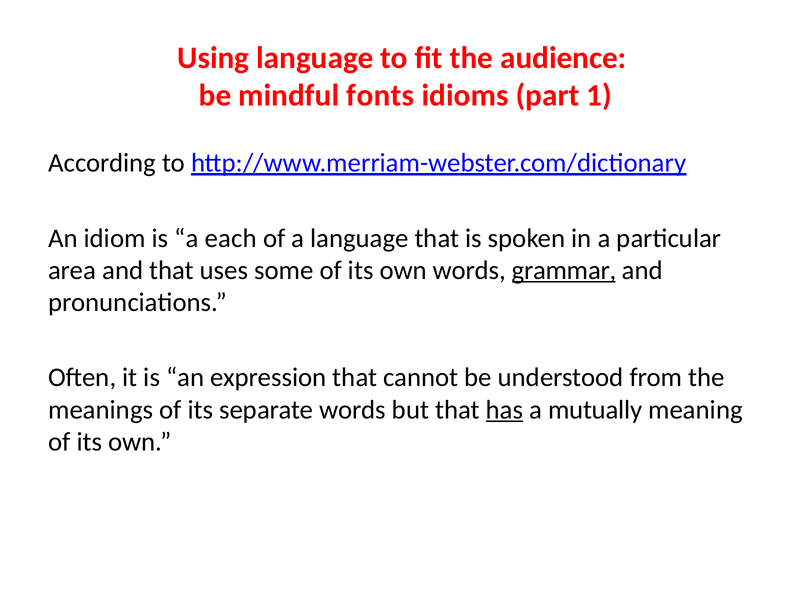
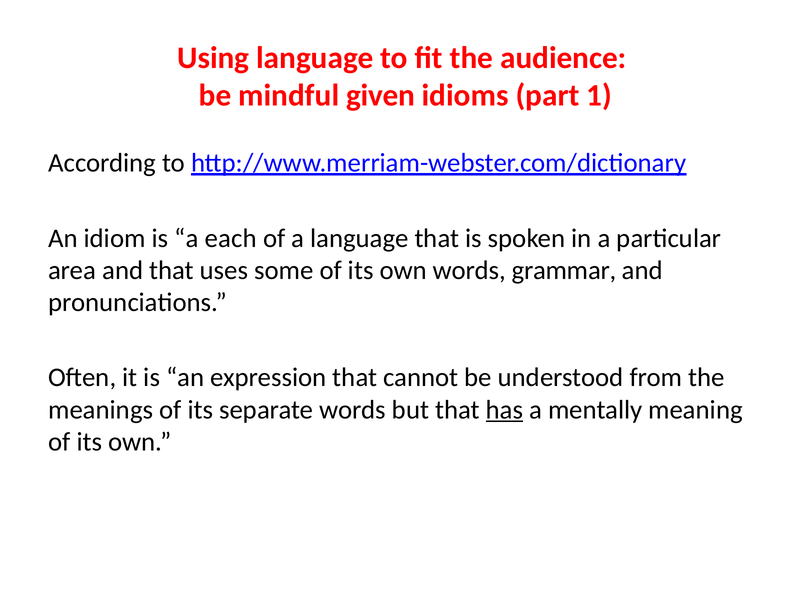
fonts: fonts -> given (381, 95)
grammar underline: present -> none (564, 270)
mutually: mutually -> mentally (595, 410)
